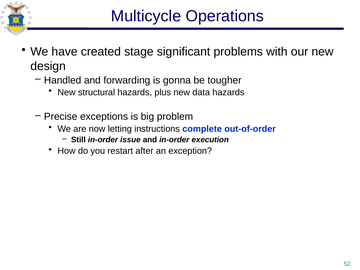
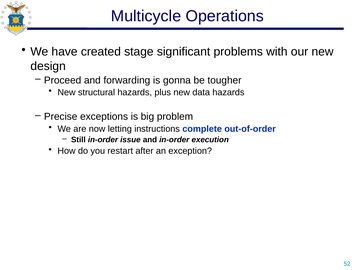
Handled: Handled -> Proceed (63, 80)
